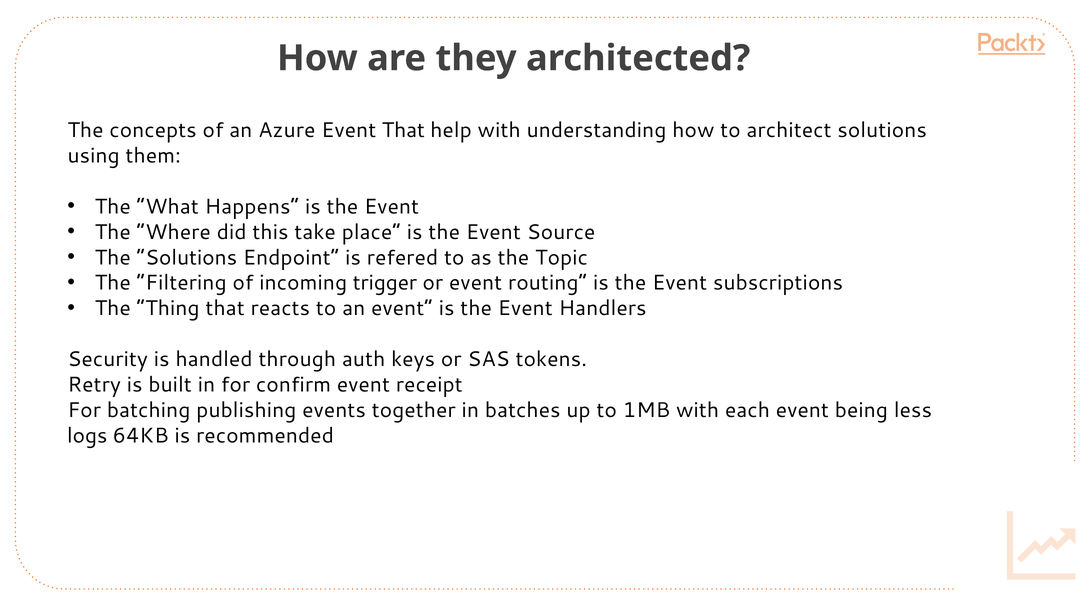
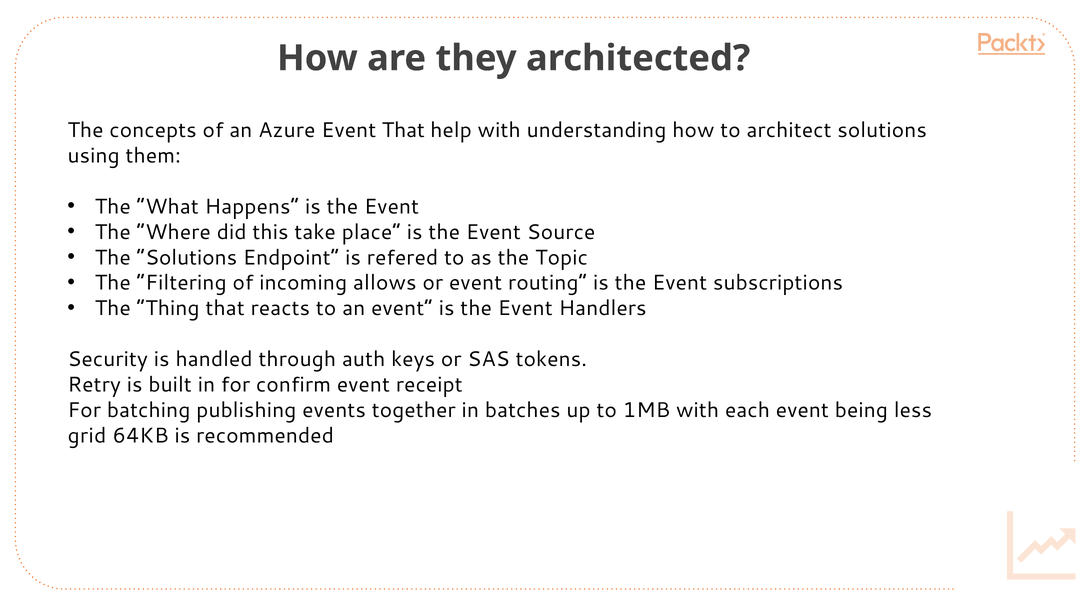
trigger: trigger -> allows (385, 283)
logs: logs -> grid (87, 436)
